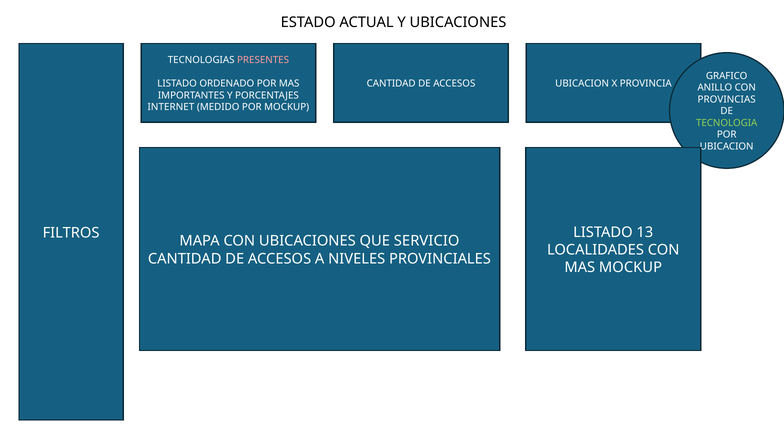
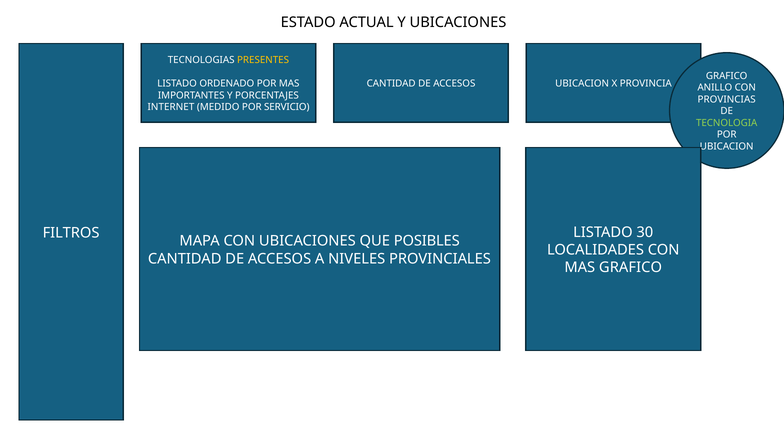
PRESENTES colour: pink -> yellow (263, 60)
POR MOCKUP: MOCKUP -> SERVICIO (287, 107)
13: 13 -> 30 (645, 232)
SERVICIO: SERVICIO -> POSIBLES (427, 241)
MAS MOCKUP: MOCKUP -> GRAFICO (631, 268)
